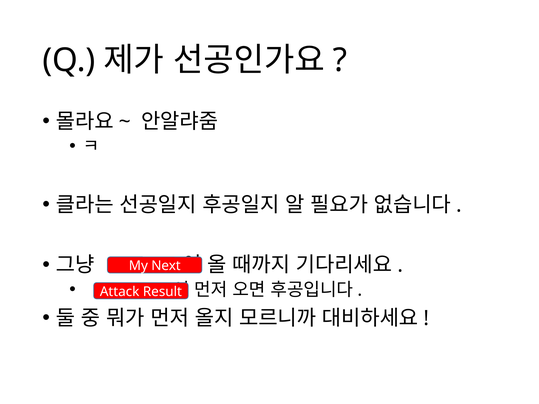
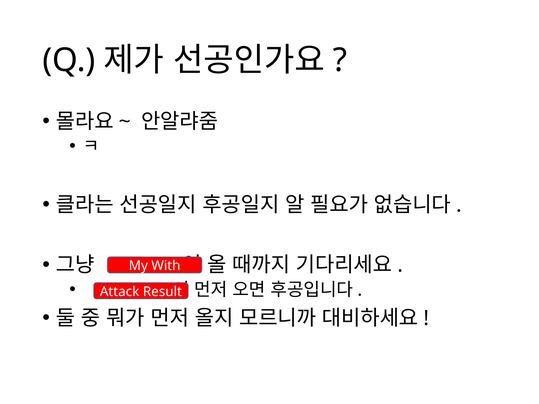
Next: Next -> With (166, 266)
